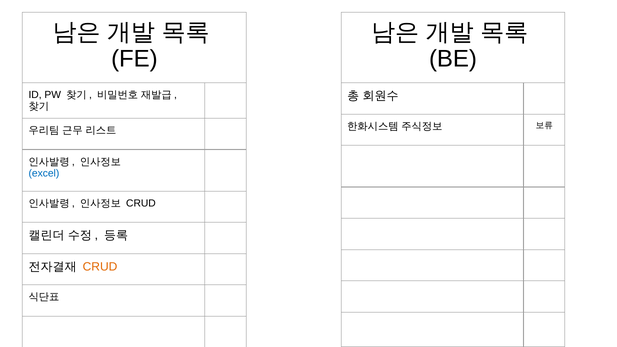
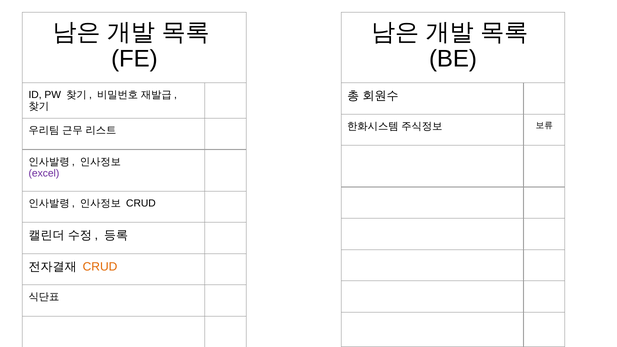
excel colour: blue -> purple (44, 173)
